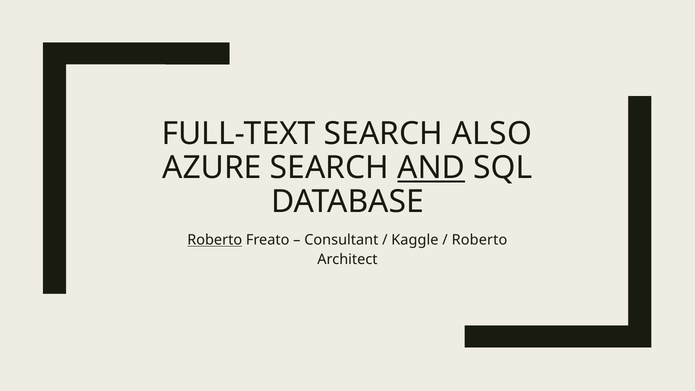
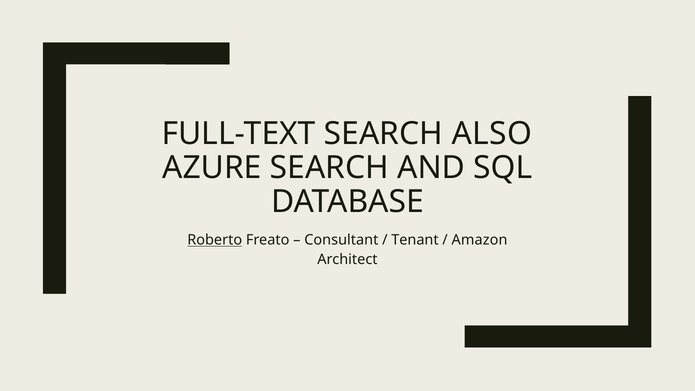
AND underline: present -> none (431, 168)
Kaggle: Kaggle -> Tenant (415, 240)
Roberto: Roberto -> Amazon (480, 240)
